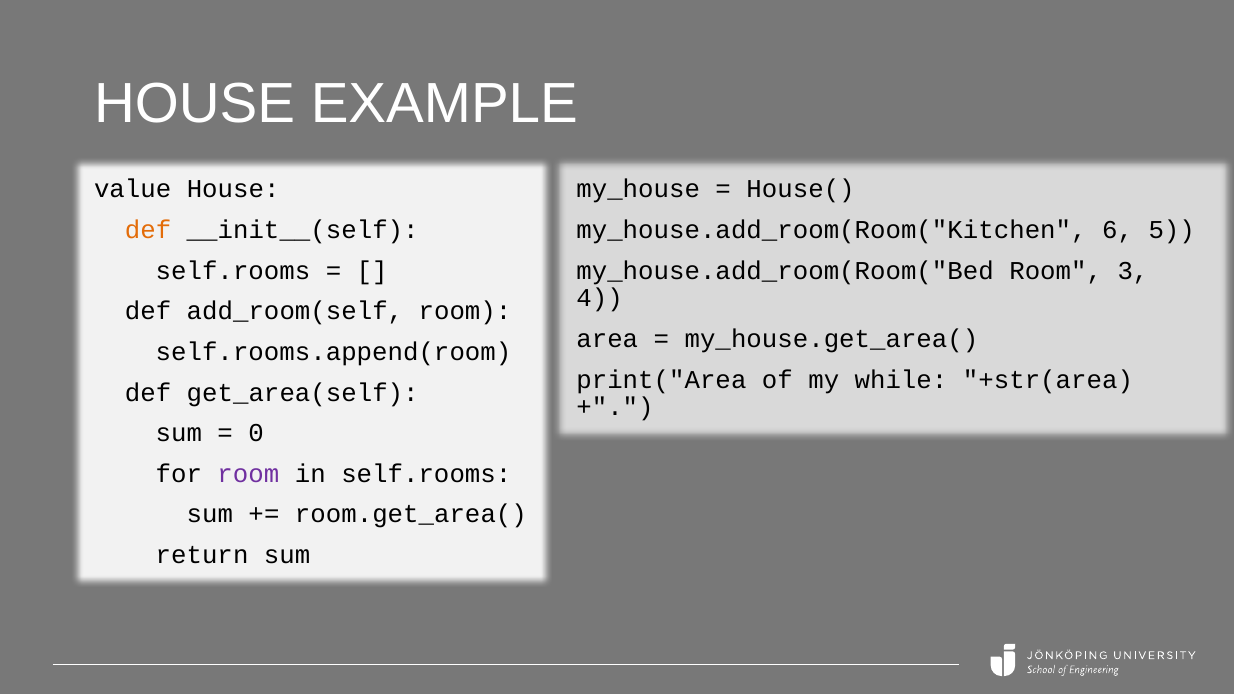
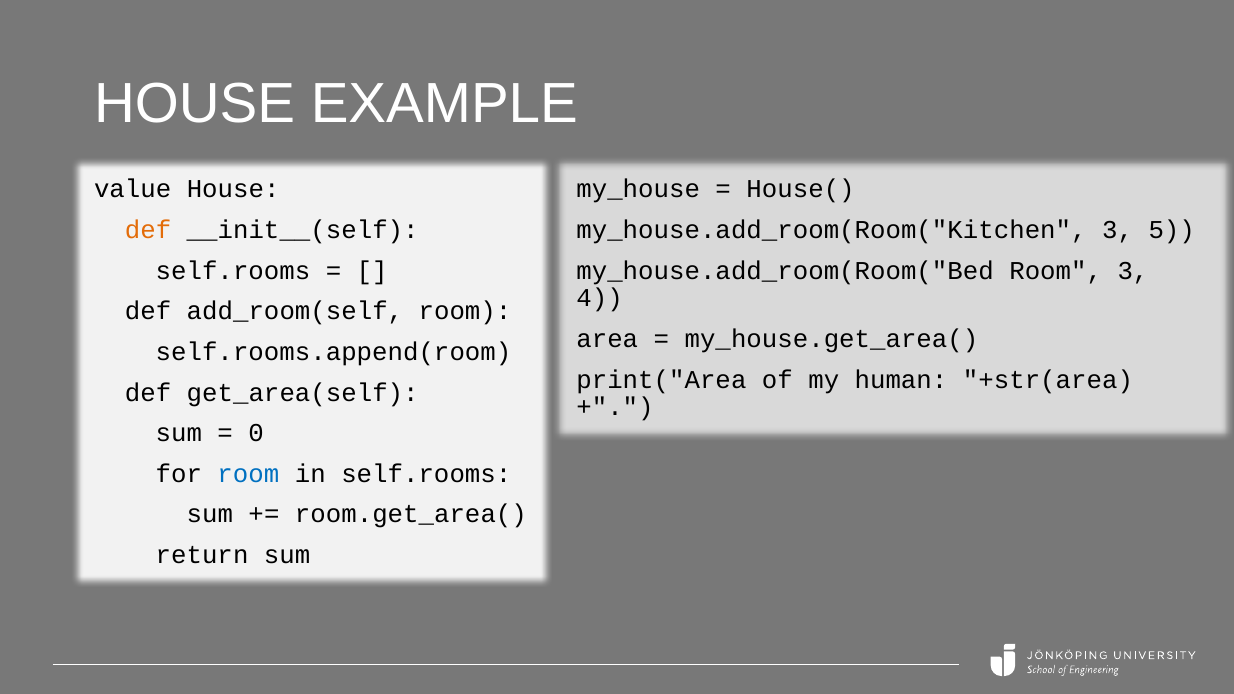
my_house.add_room(Room("Kitchen 6: 6 -> 3 (1118, 230)
while: while -> human (901, 380)
room colour: purple -> blue (248, 474)
